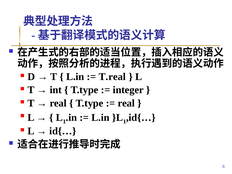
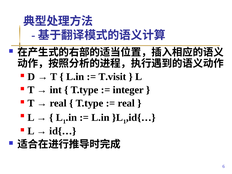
T.real: T.real -> T.visit (112, 77)
